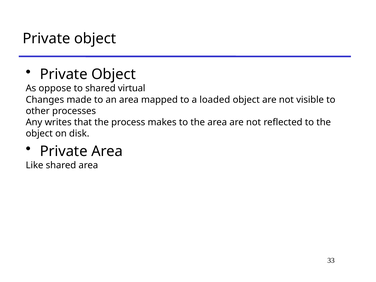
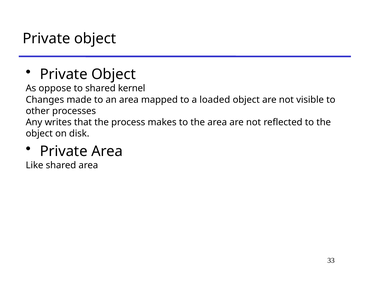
virtual: virtual -> kernel (132, 88)
